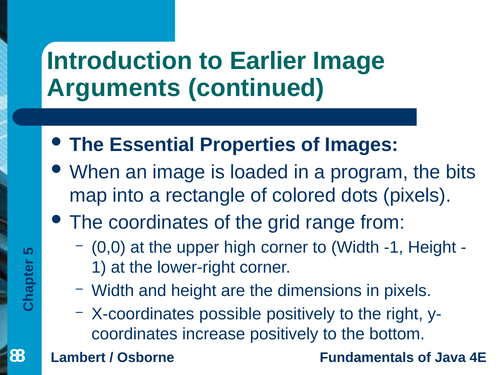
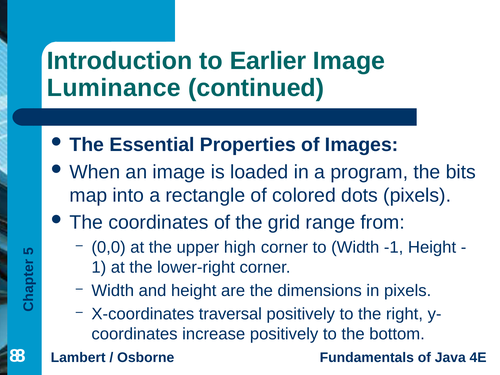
Arguments: Arguments -> Luminance (114, 88)
possible: possible -> traversal (230, 314)
